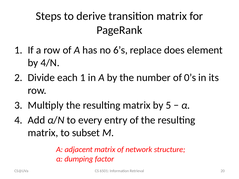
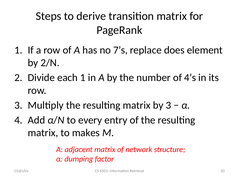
6’s: 6’s -> 7’s (120, 50)
4/N: 4/N -> 2/N (50, 63)
0’s: 0’s -> 4’s (190, 78)
by 5: 5 -> 3 (168, 105)
subset: subset -> makes (86, 133)
